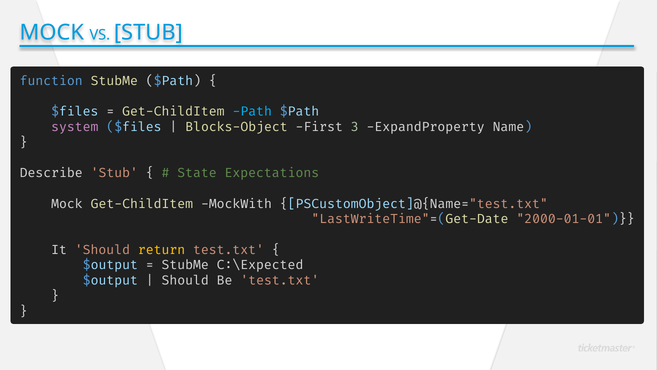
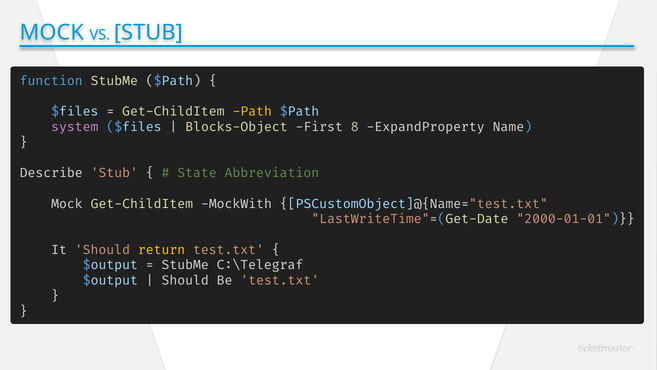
Path colour: light blue -> yellow (252, 112)
3: 3 -> 8 (355, 127)
Expectations: Expectations -> Abbreviation (272, 173)
C:\Expected: C:\Expected -> C:\Telegraf (260, 265)
